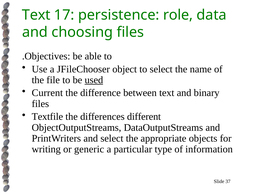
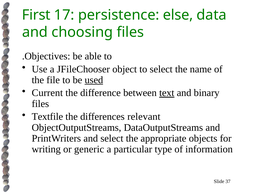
Text: Text -> First (36, 15)
role: role -> else (178, 15)
text underline: none -> present (167, 93)
different: different -> relevant (144, 117)
